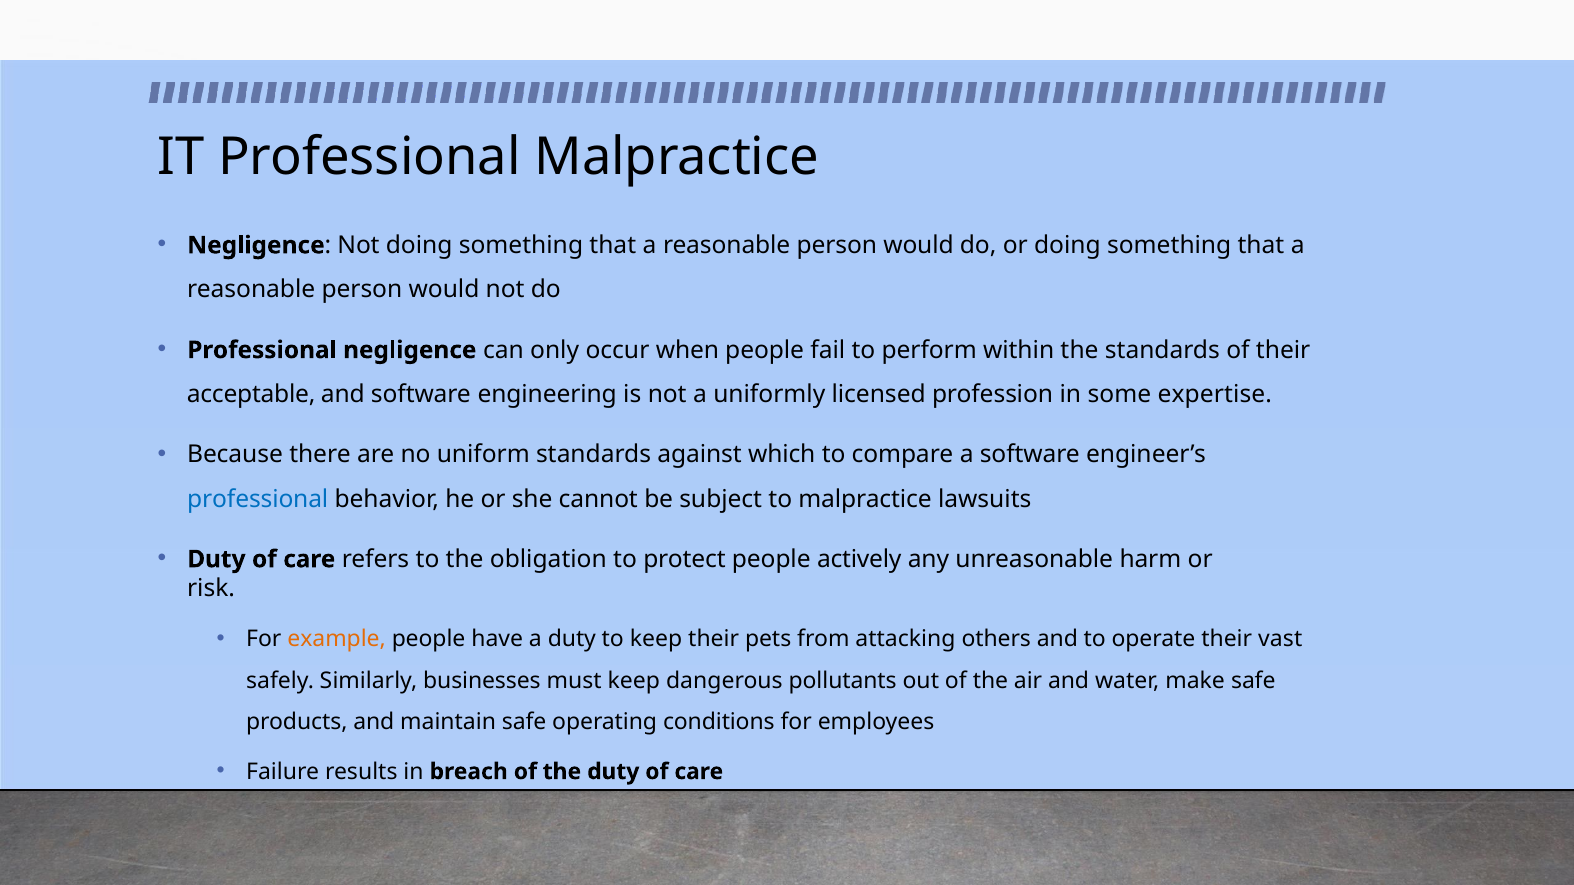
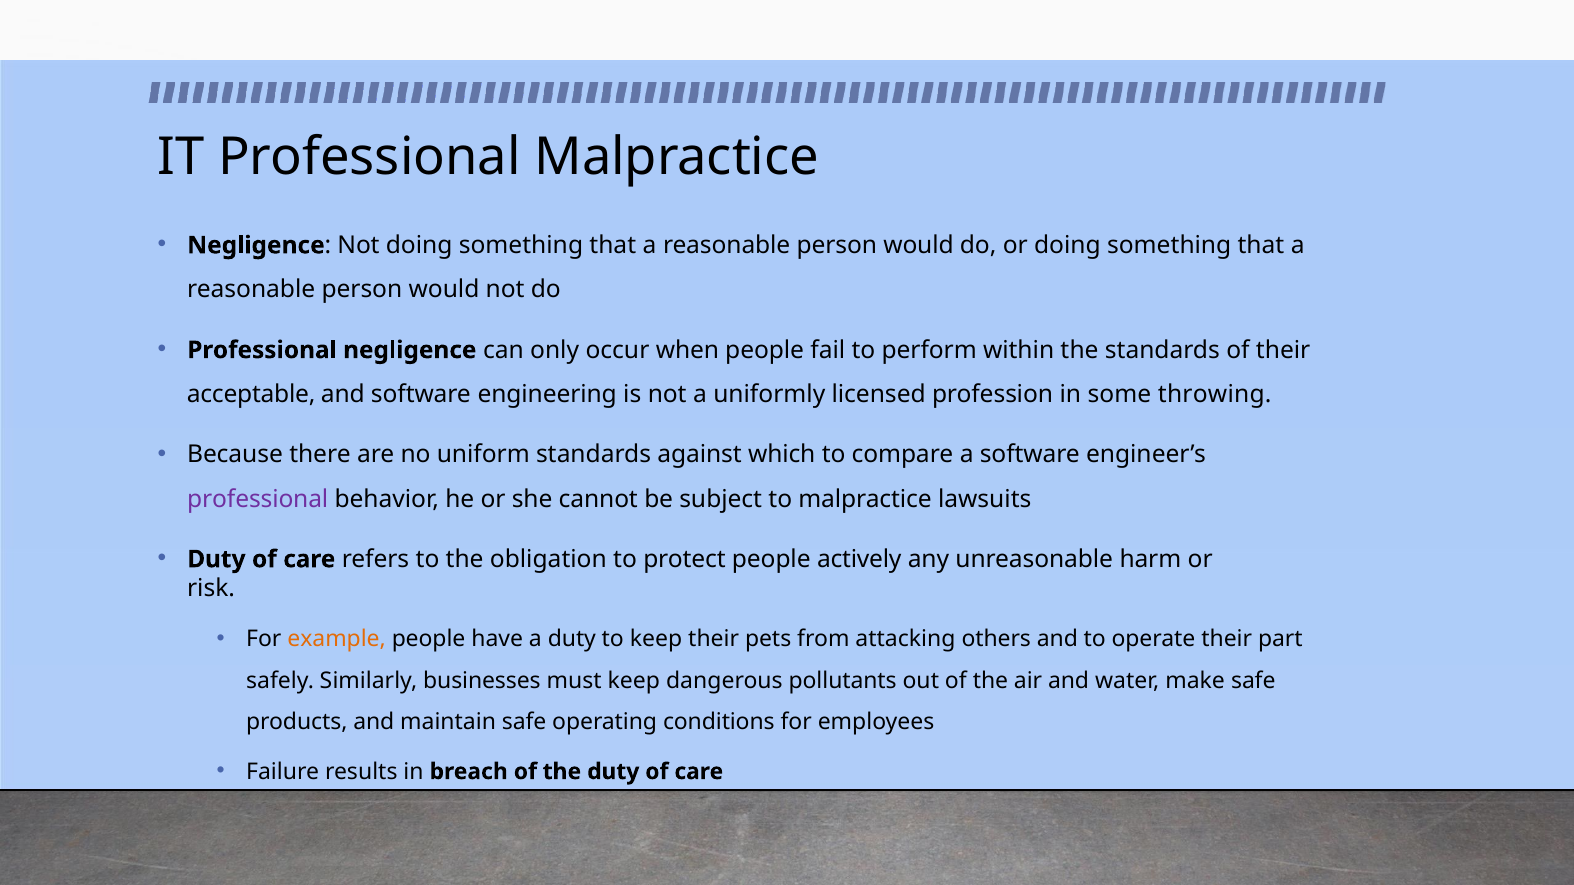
expertise: expertise -> throwing (1215, 394)
professional colour: blue -> purple (258, 499)
vast: vast -> part (1280, 640)
